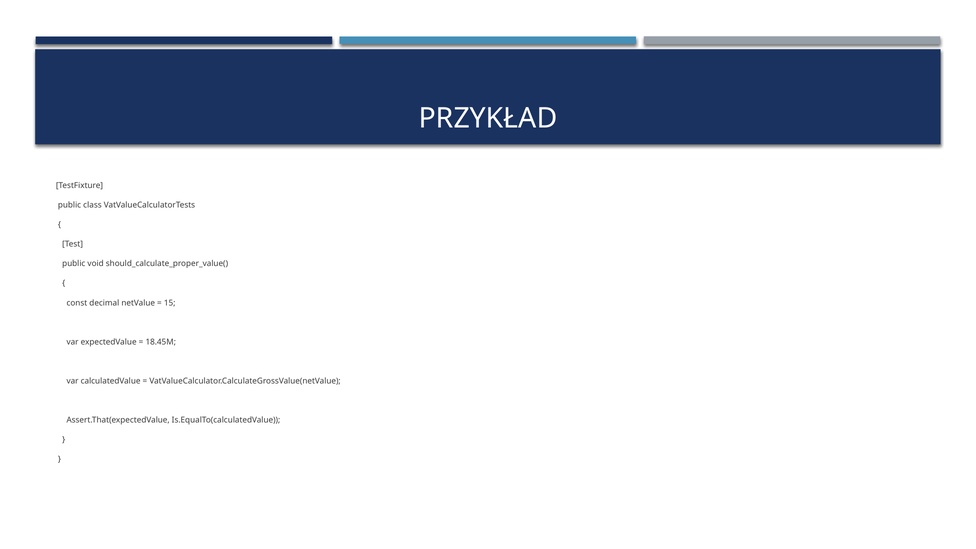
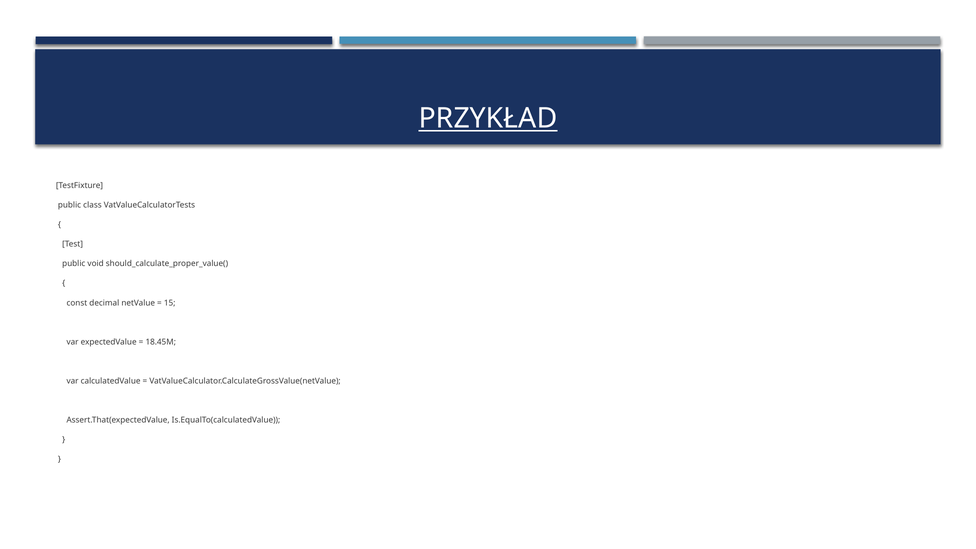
PRZYKŁAD underline: none -> present (488, 119)
